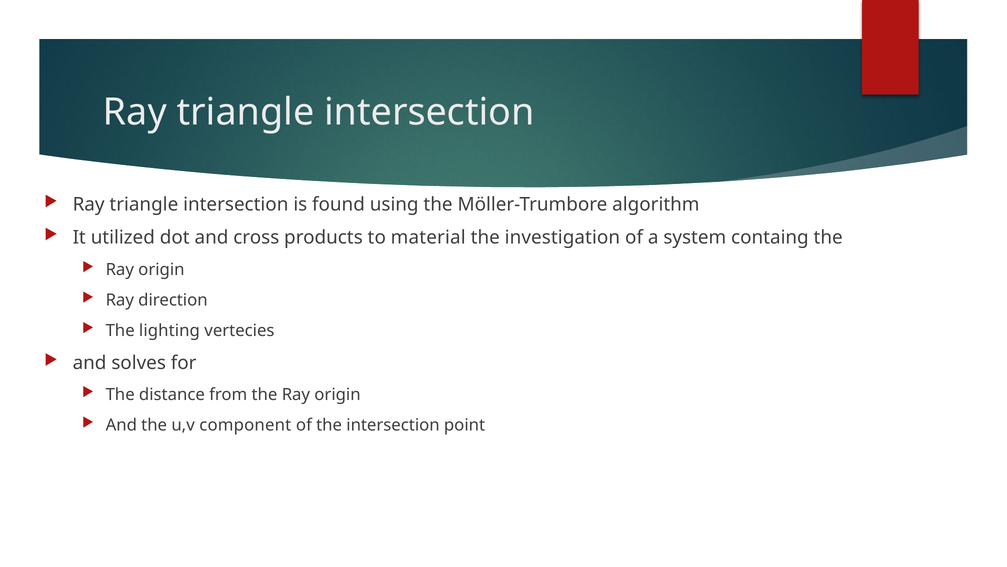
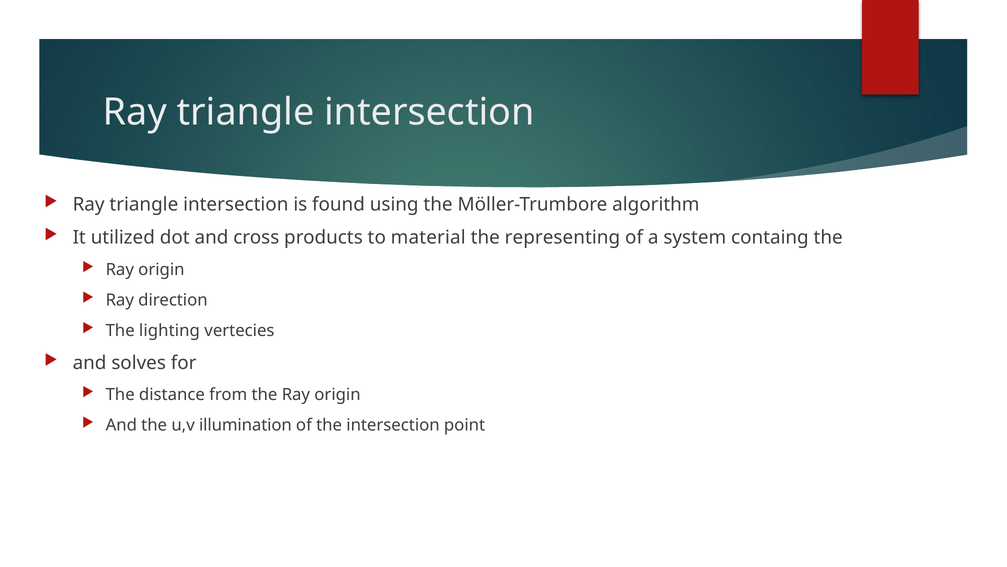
investigation: investigation -> representing (562, 237)
component: component -> illumination (245, 425)
